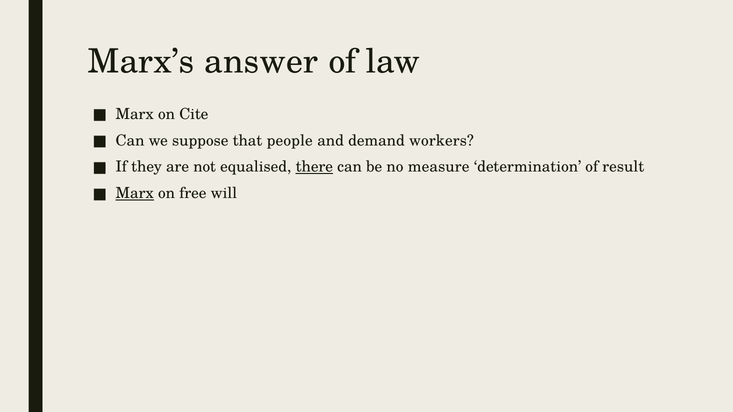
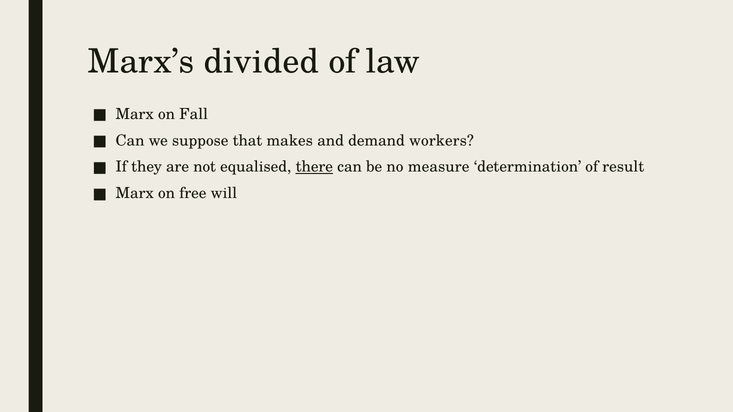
answer: answer -> divided (261, 62)
Cite: Cite -> Fall (194, 114)
people: people -> makes (290, 141)
Marx underline: present -> none (135, 193)
